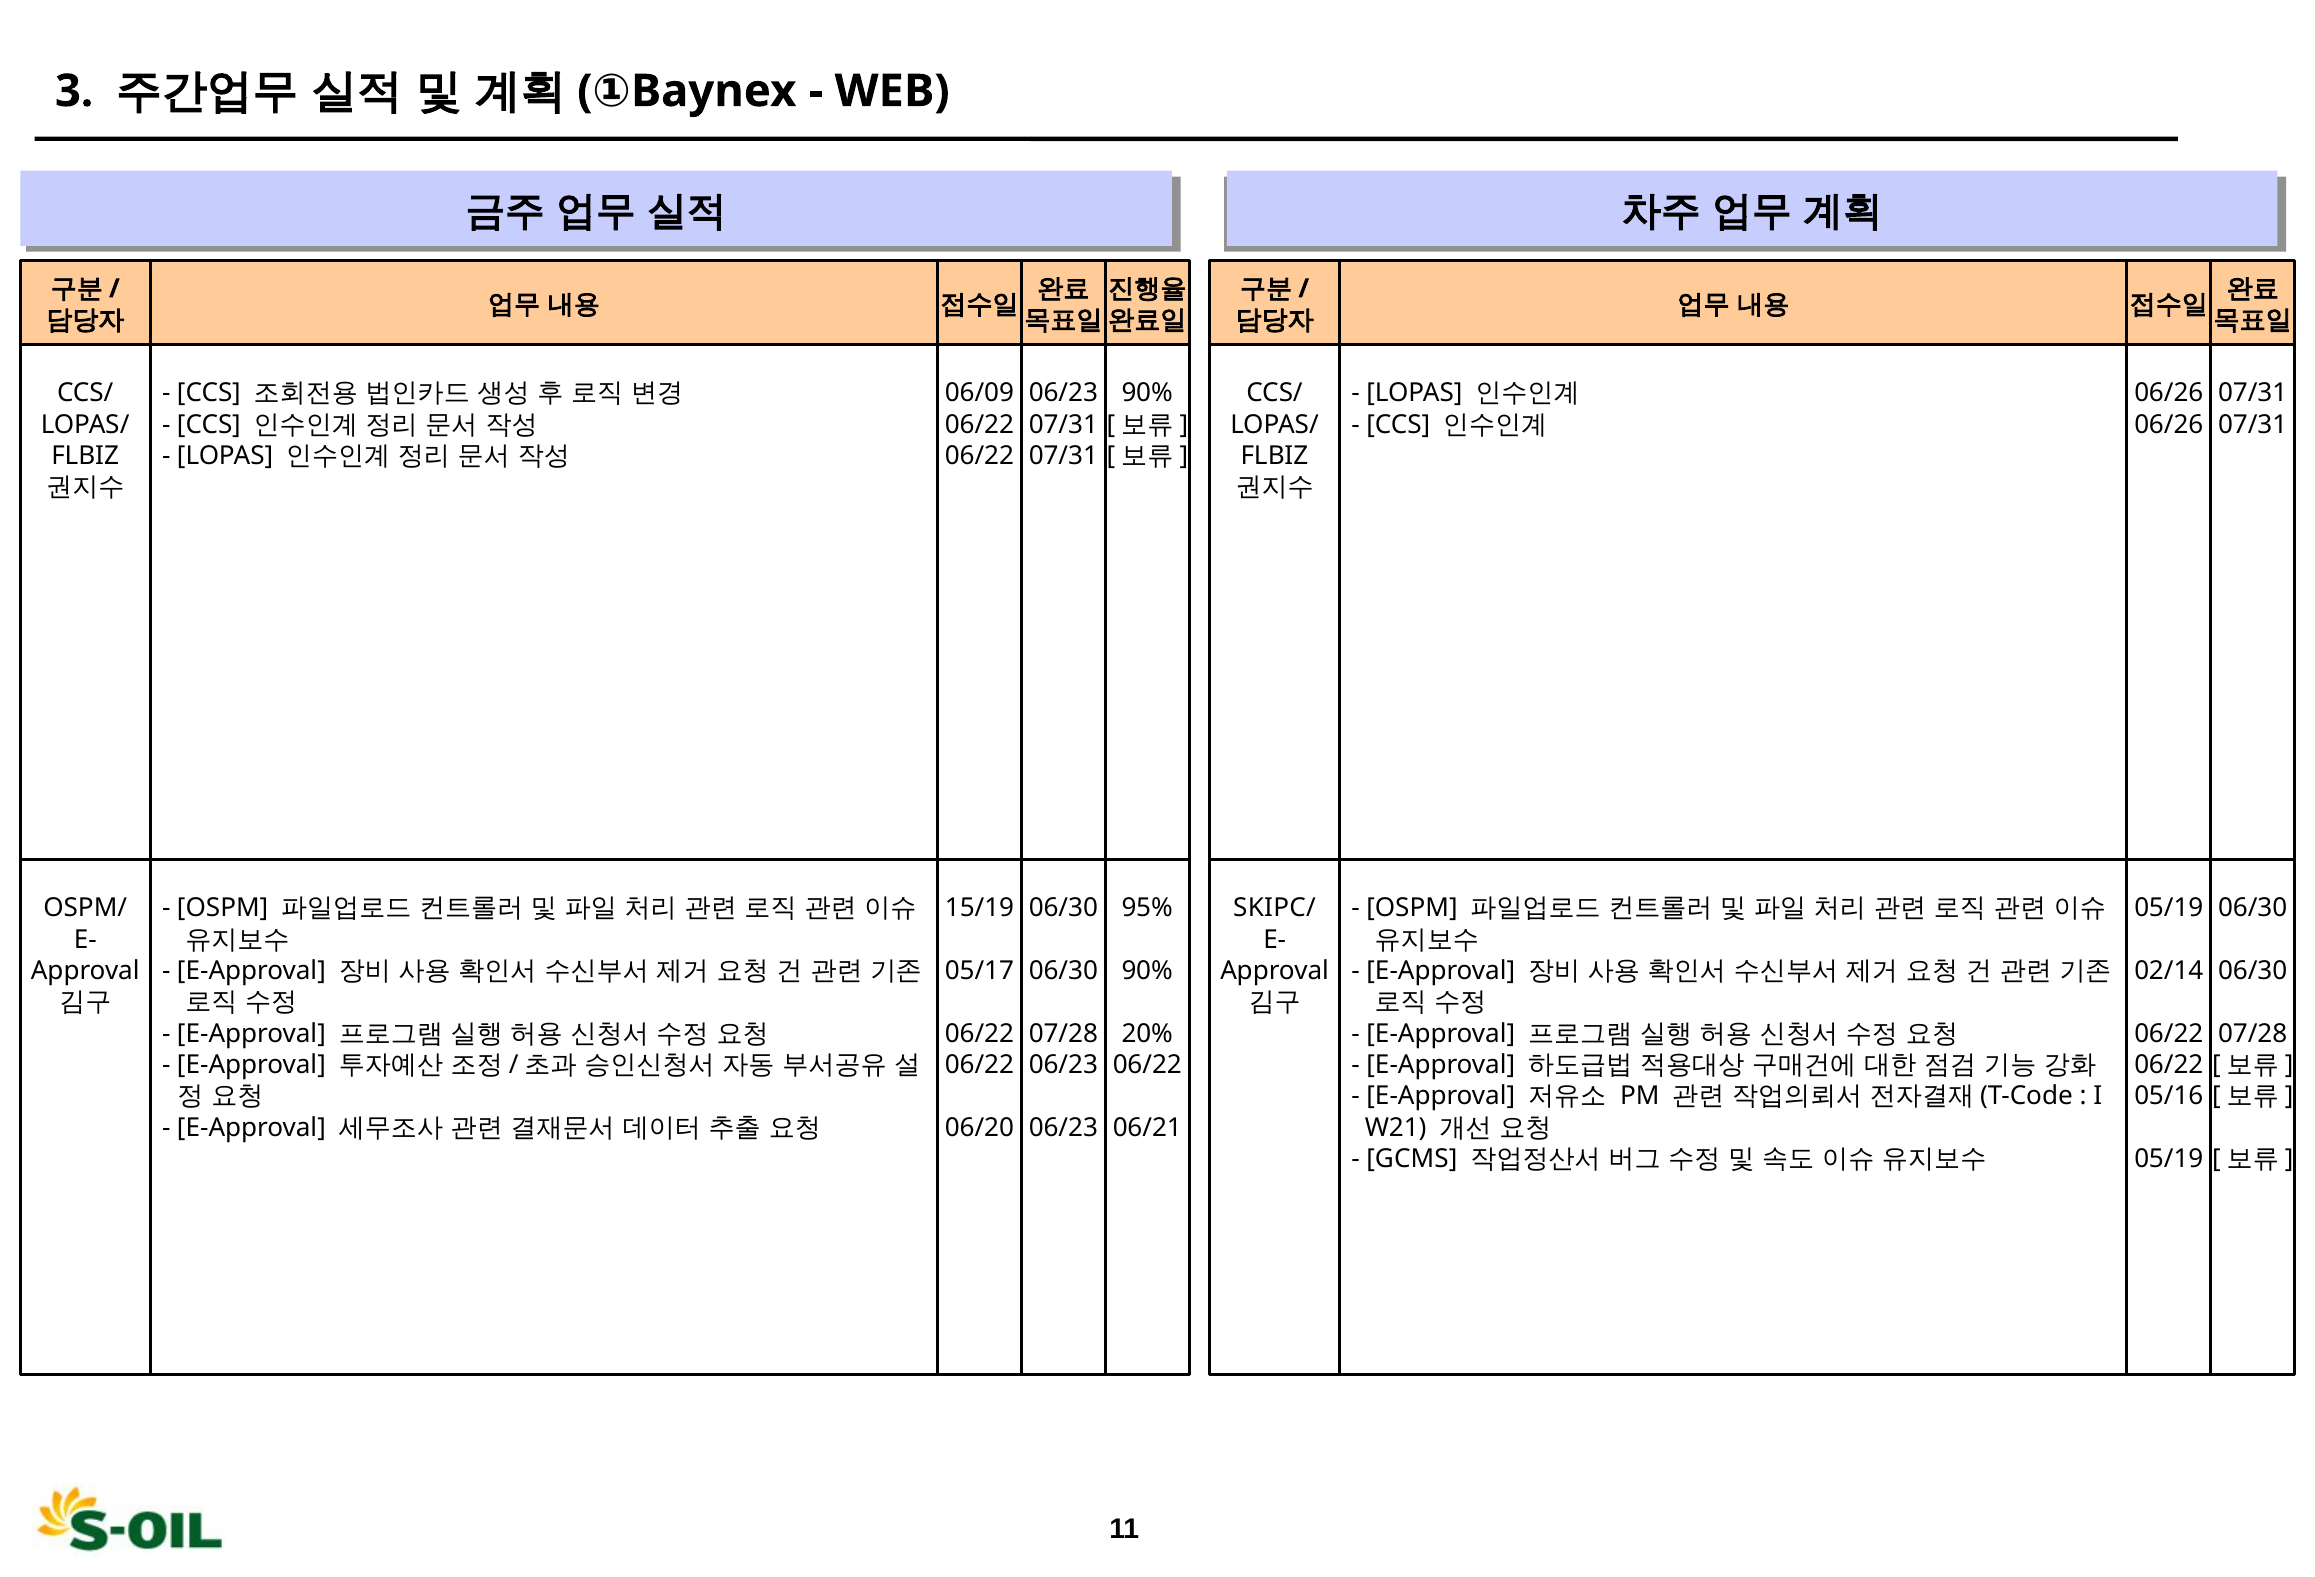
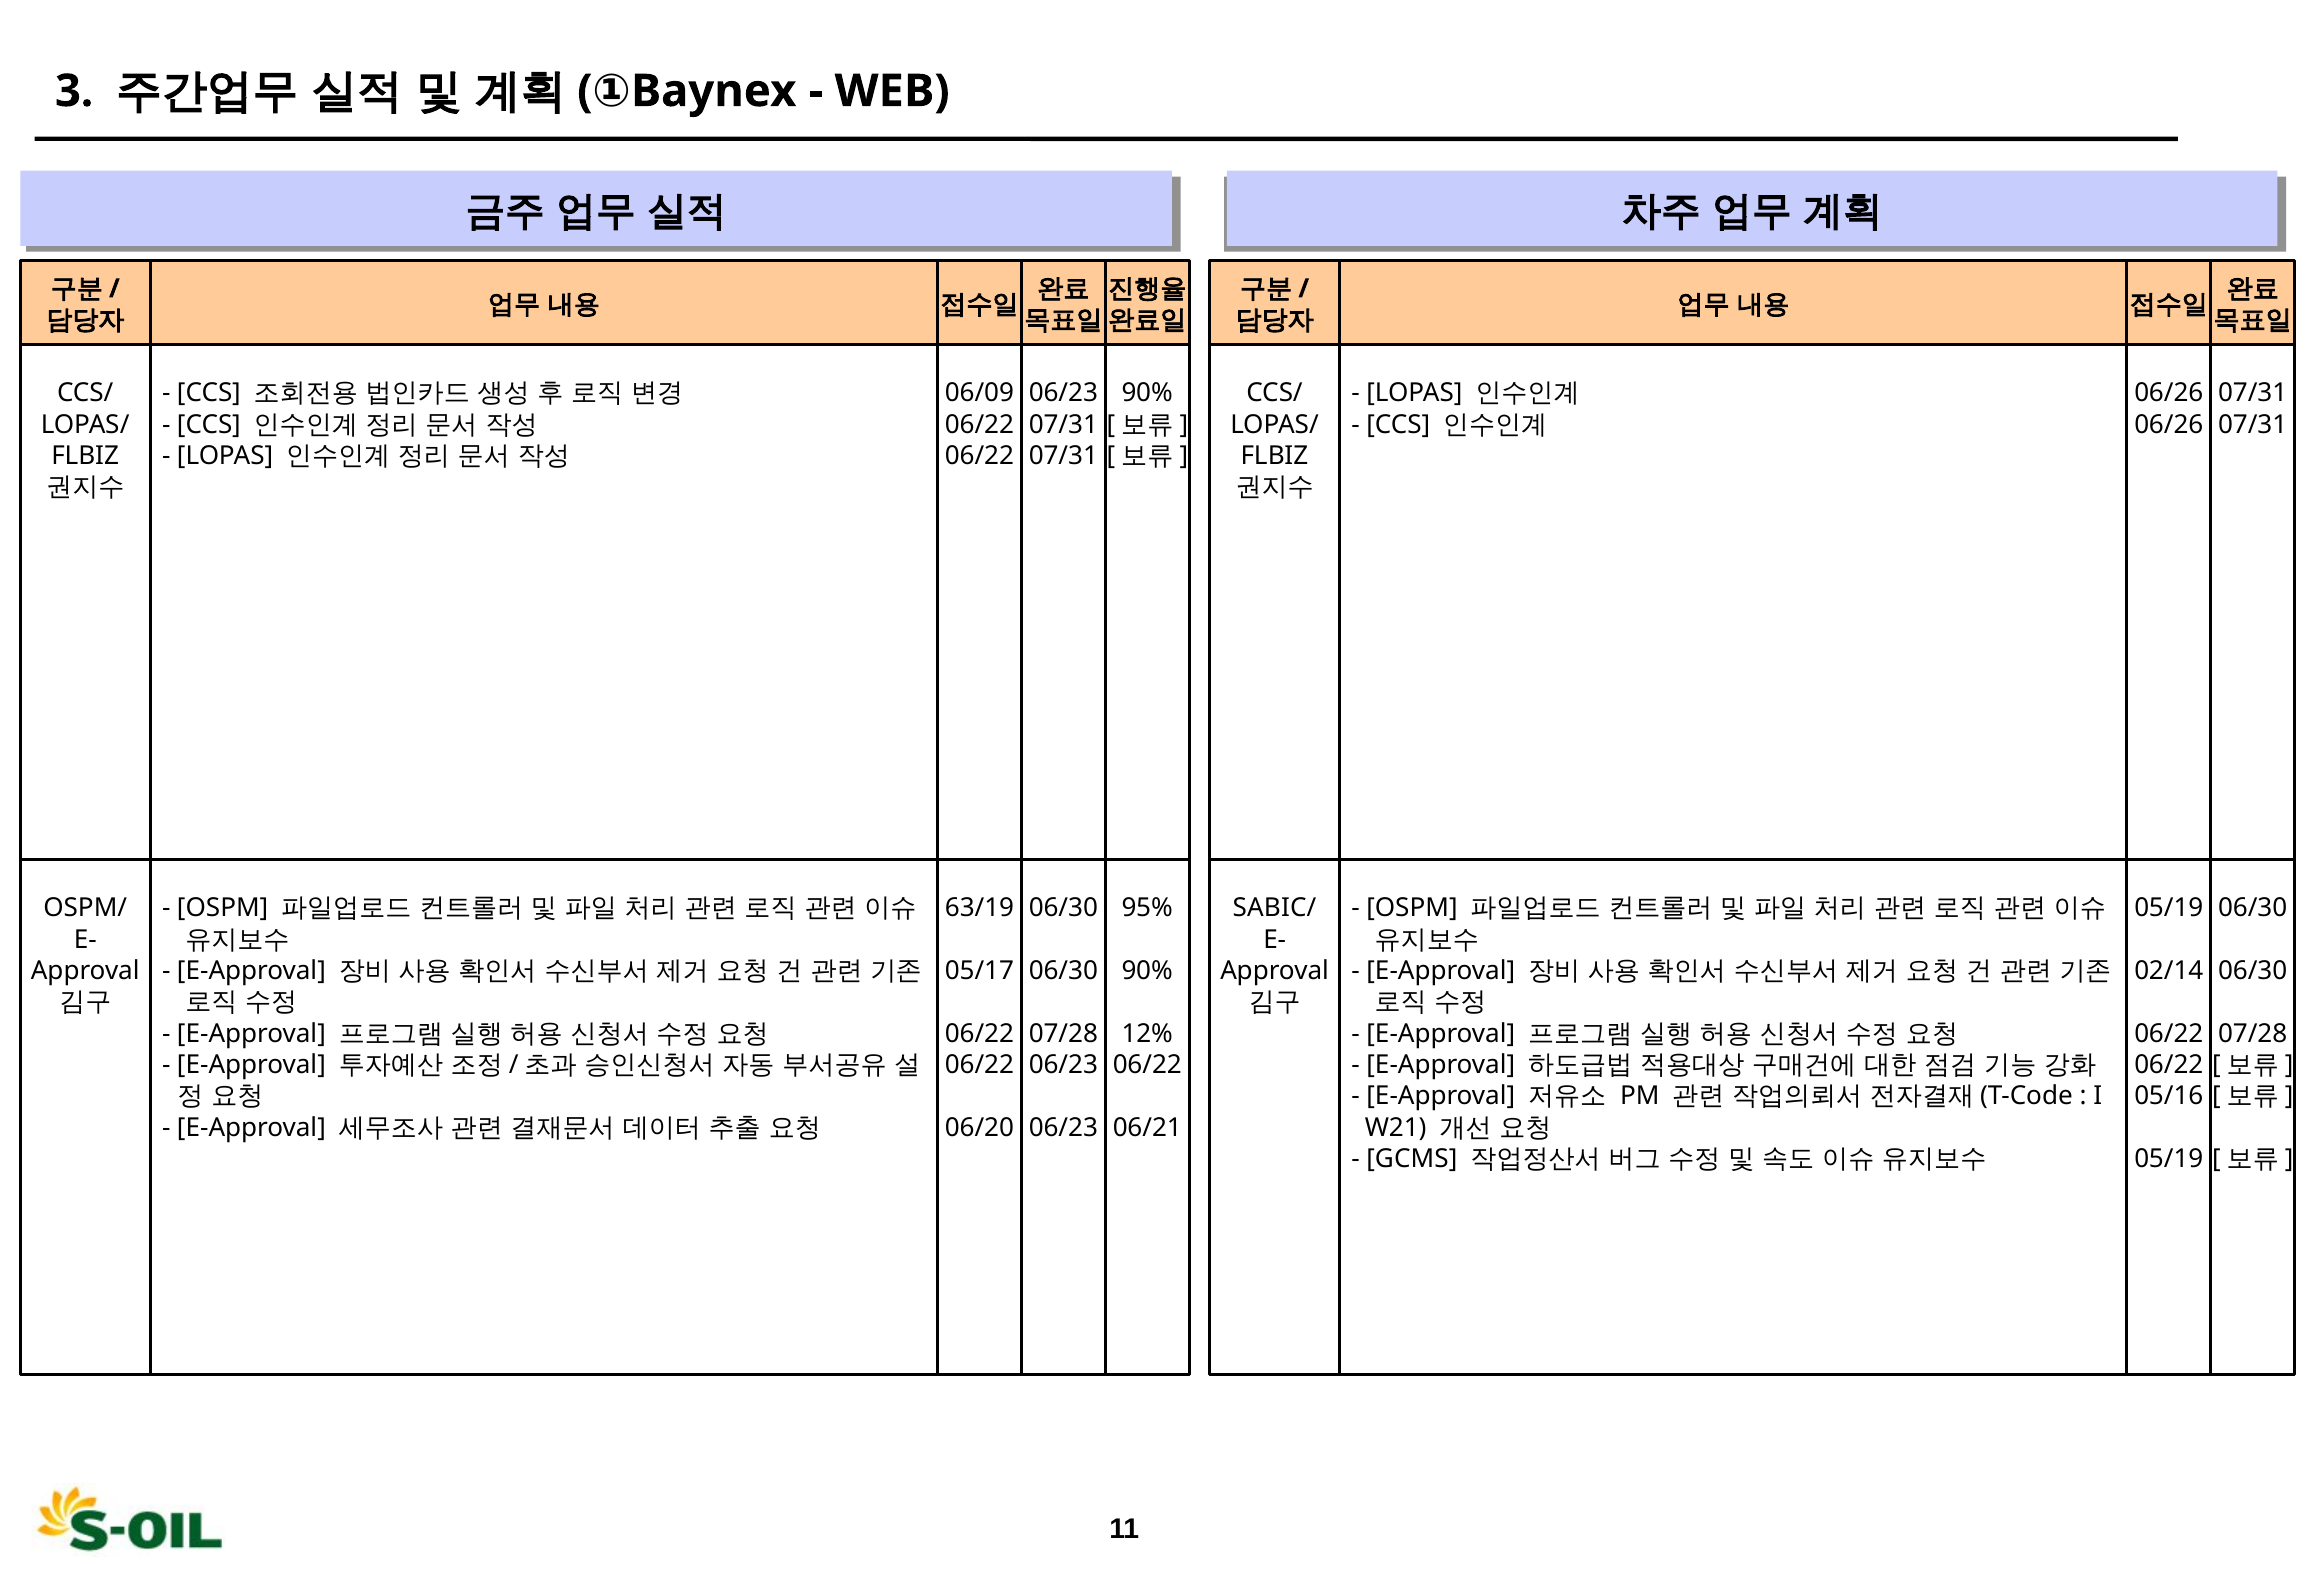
15/19: 15/19 -> 63/19 (980, 908)
SKIPC/: SKIPC/ -> SABIC/ (1275, 908)
20%: 20% -> 12% (1147, 1034)
